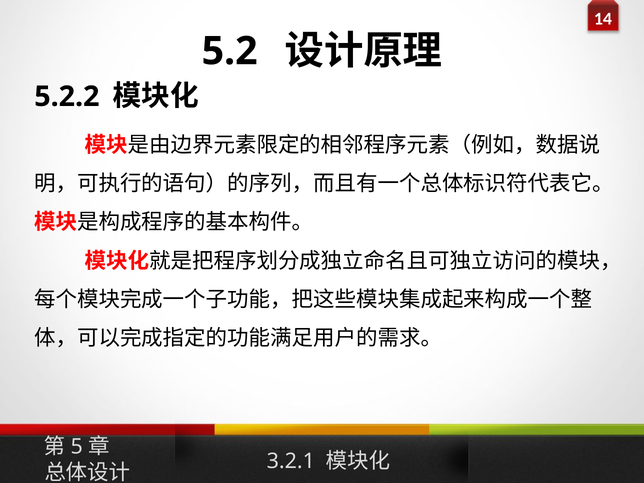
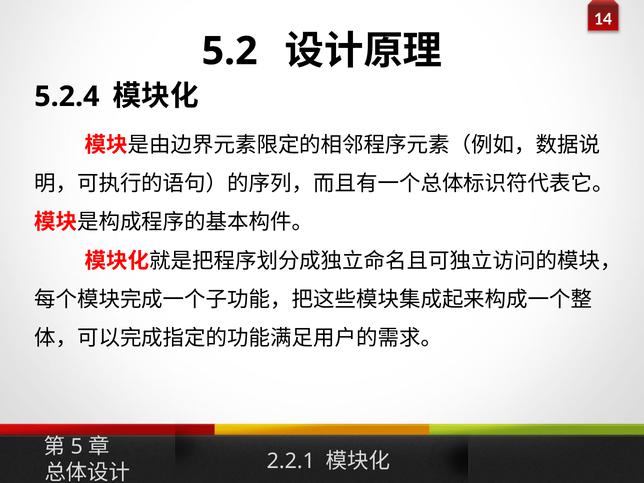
5.2.2: 5.2.2 -> 5.2.4 (67, 97)
3.2.1: 3.2.1 -> 2.2.1 (291, 461)
